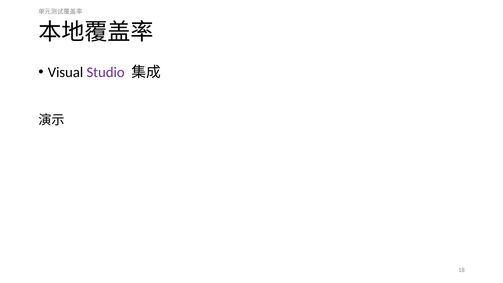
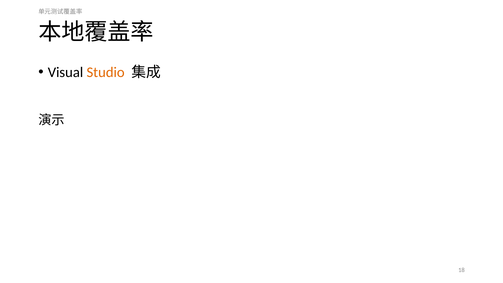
Studio colour: purple -> orange (106, 72)
